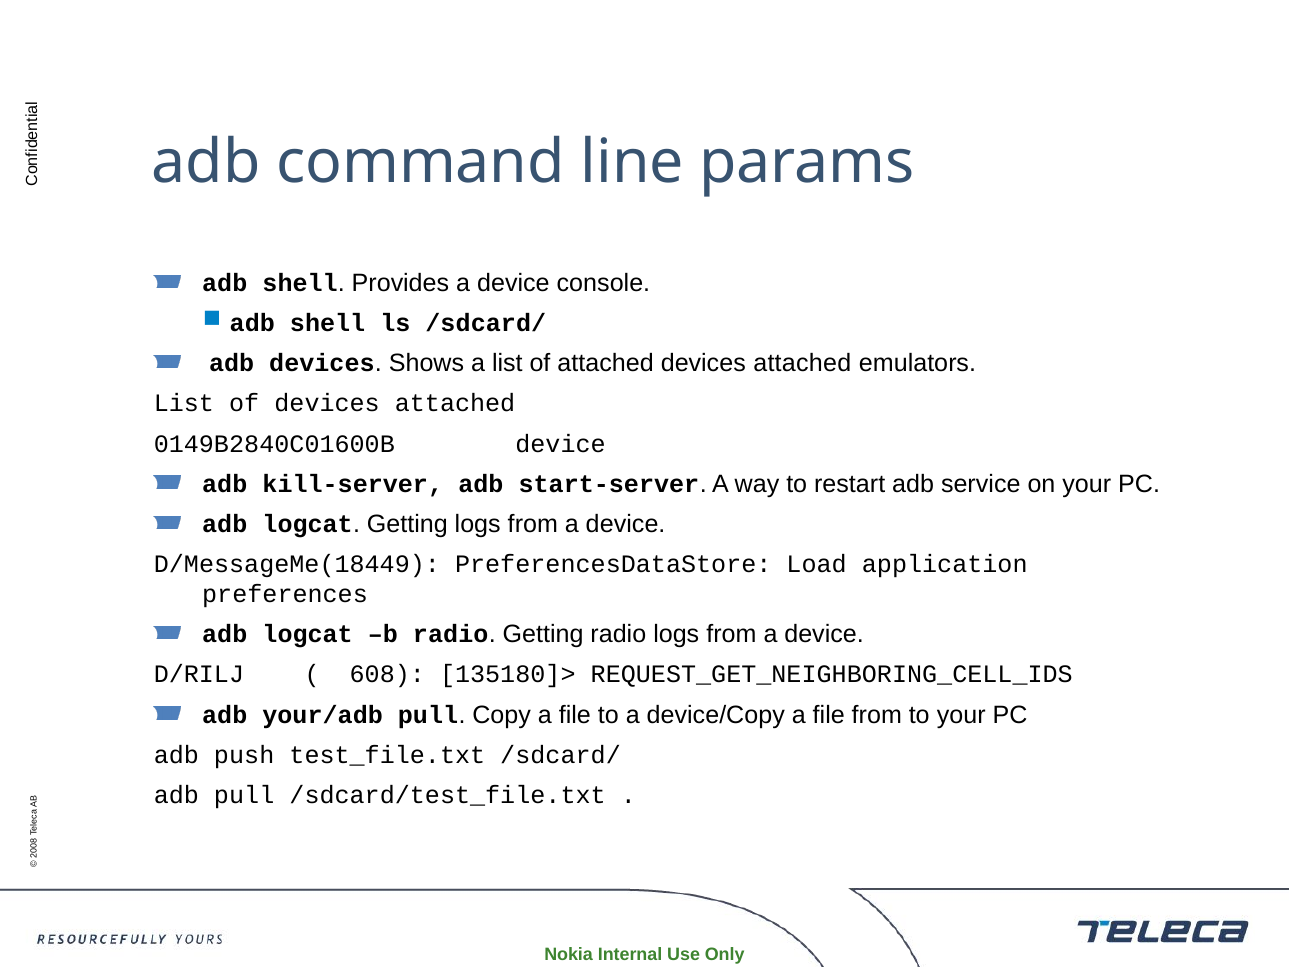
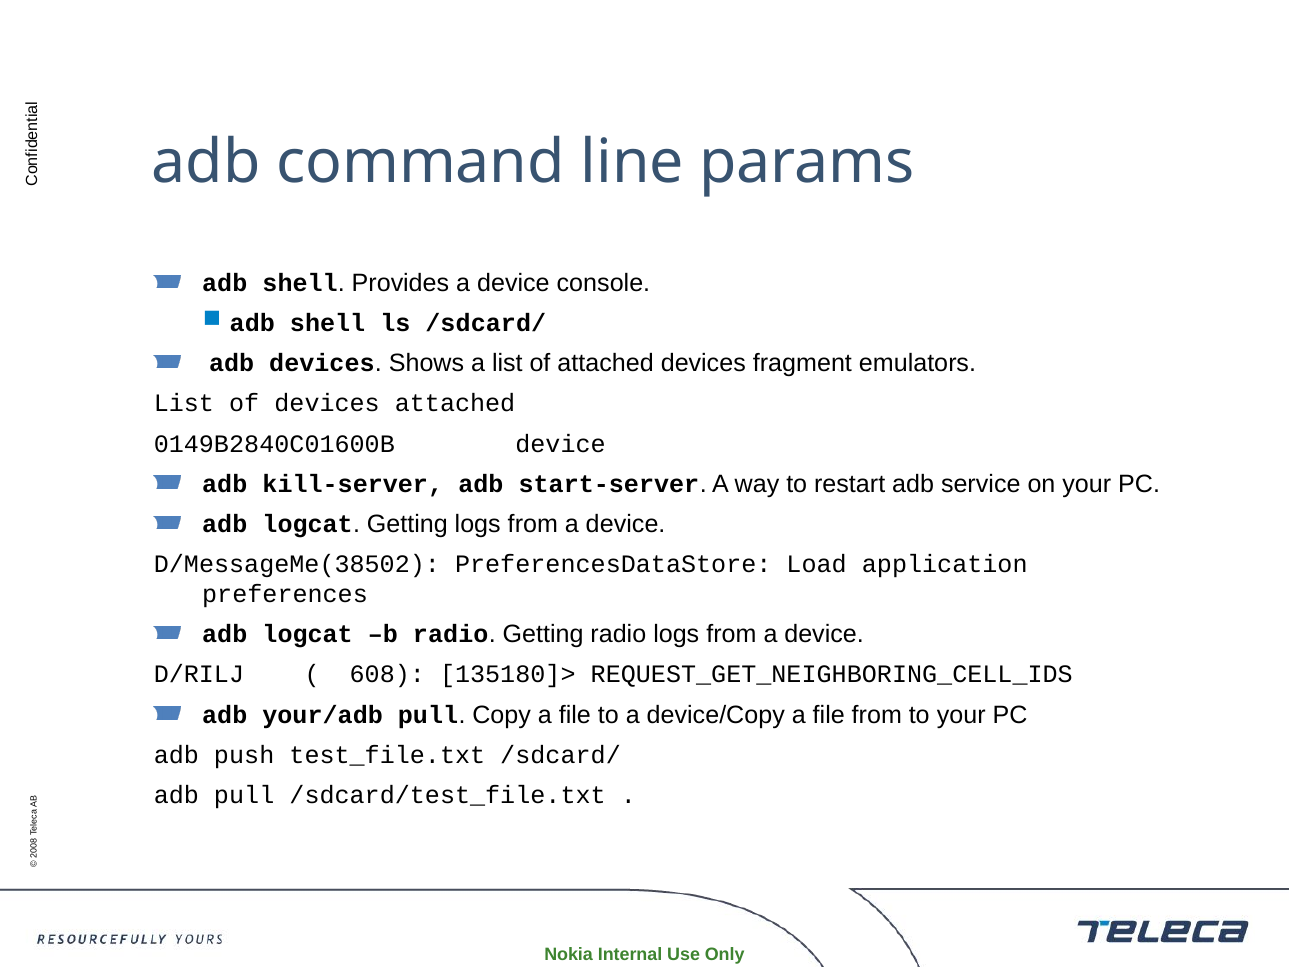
attached devices attached: attached -> fragment (802, 363)
D/MessageMe(18449: D/MessageMe(18449 -> D/MessageMe(38502 (297, 564)
